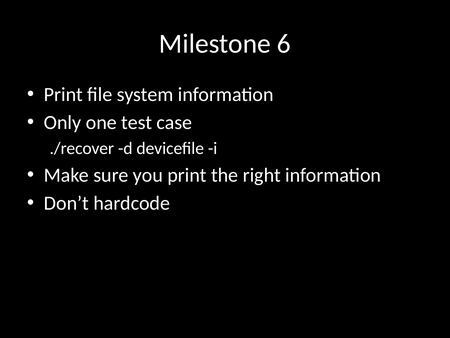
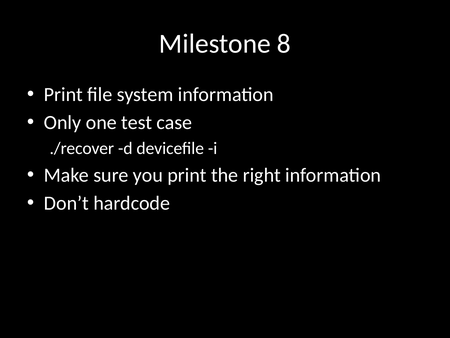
6: 6 -> 8 (284, 44)
